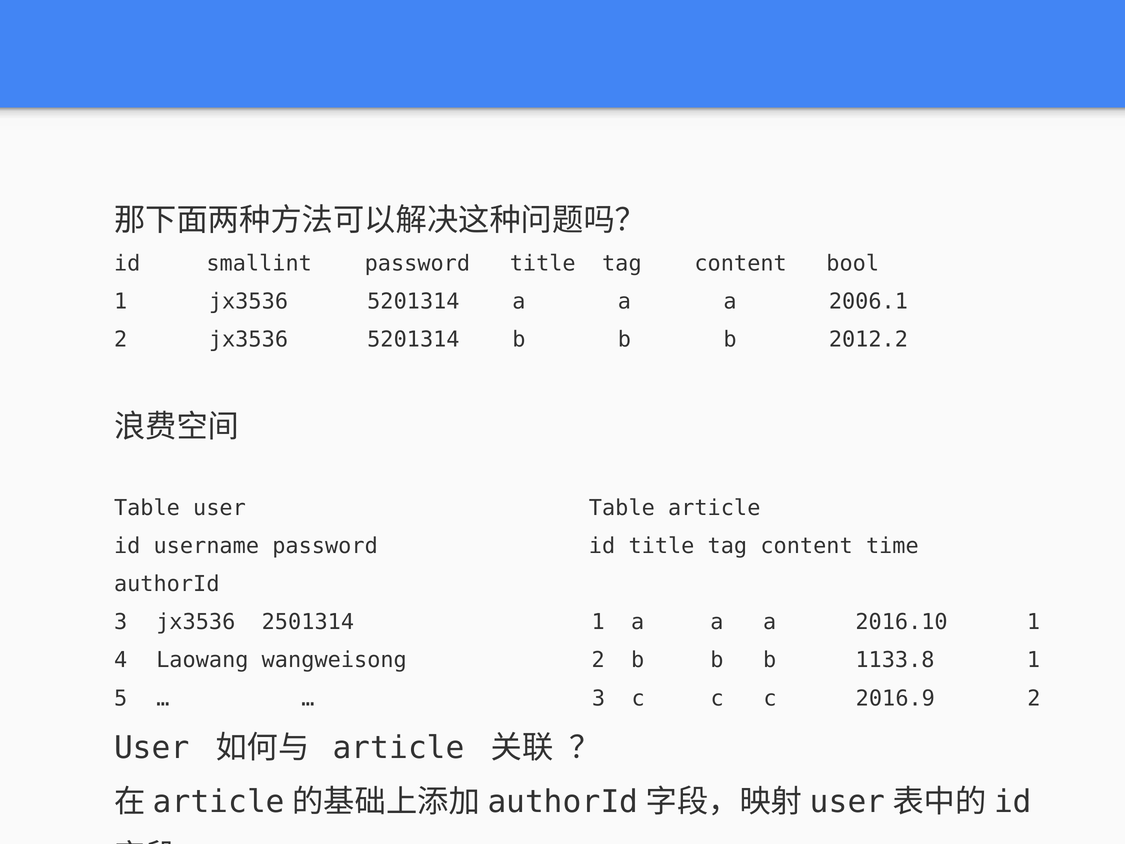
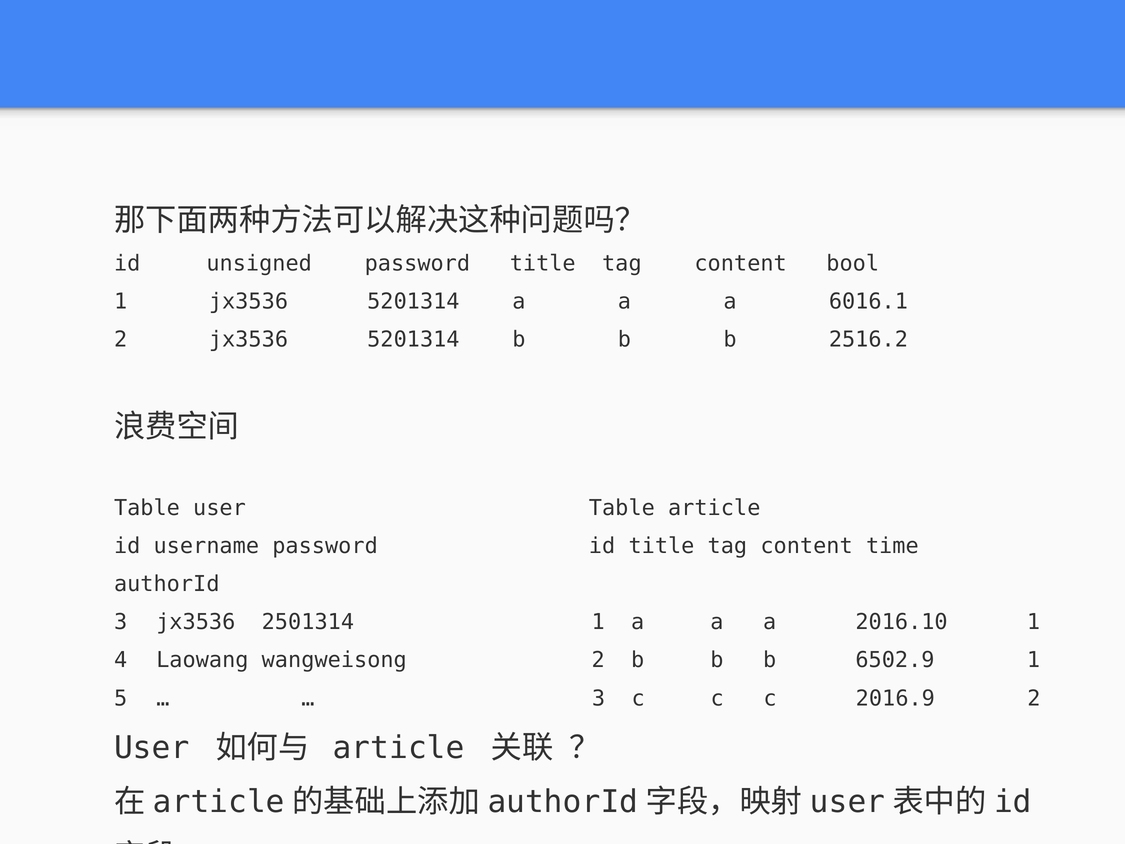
smallint: smallint -> unsigned (259, 263)
2006.1: 2006.1 -> 6016.1 (868, 301)
2012.2: 2012.2 -> 2516.2 (868, 339)
1133.8: 1133.8 -> 6502.9 (895, 660)
